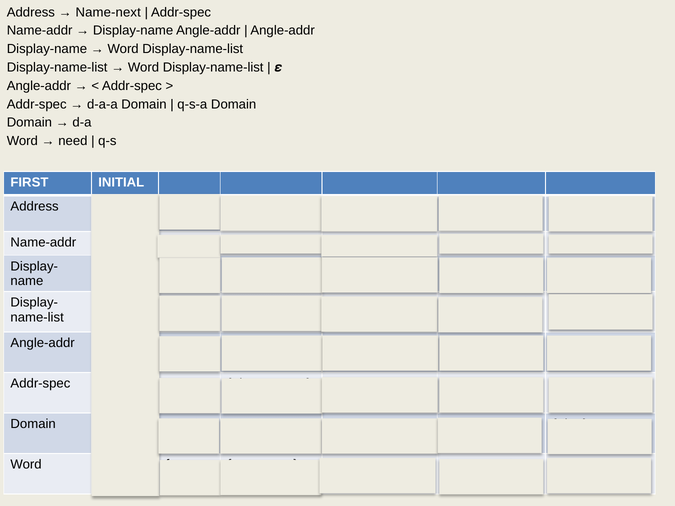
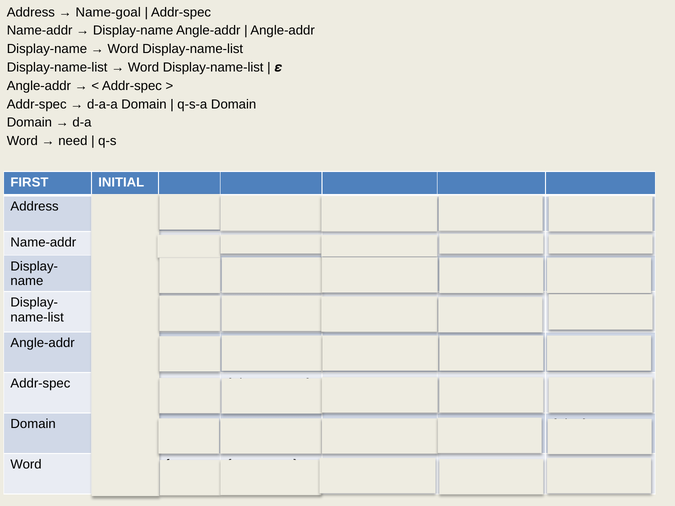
Name-next: Name-next -> Name-goal (108, 12)
